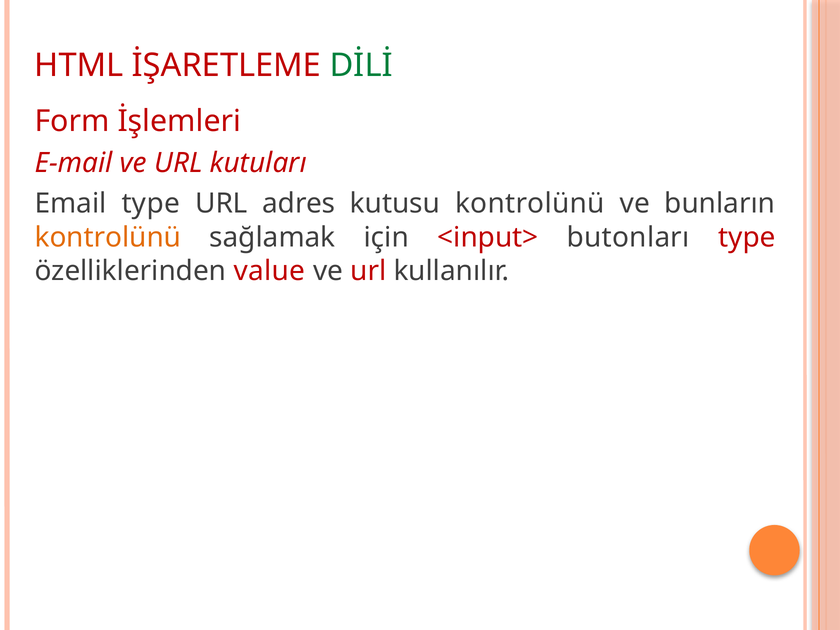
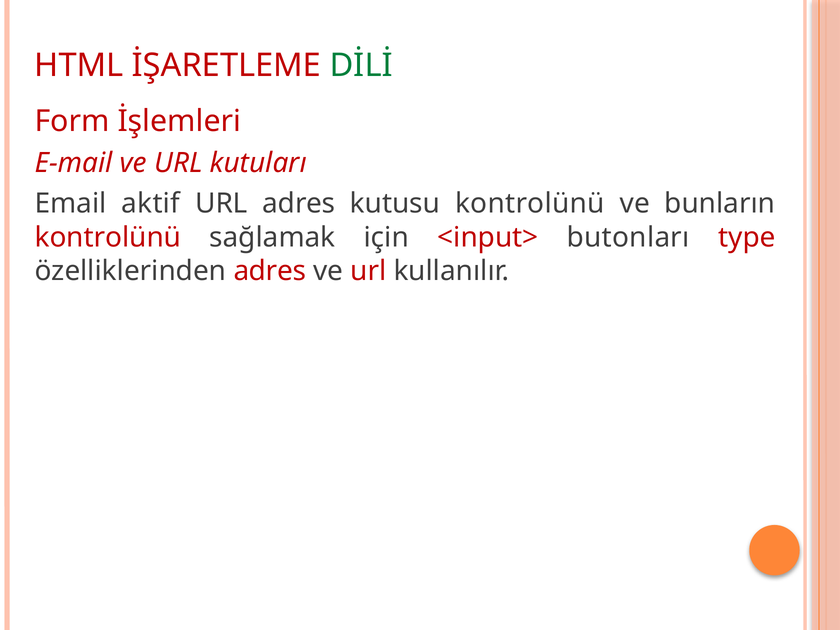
Email type: type -> aktif (151, 204)
kontrolünü colour: orange -> red (108, 237)
özelliklerinden value: value -> adres (270, 271)
